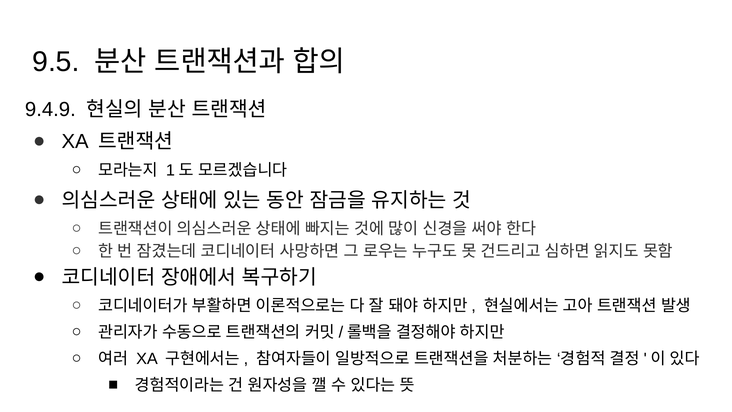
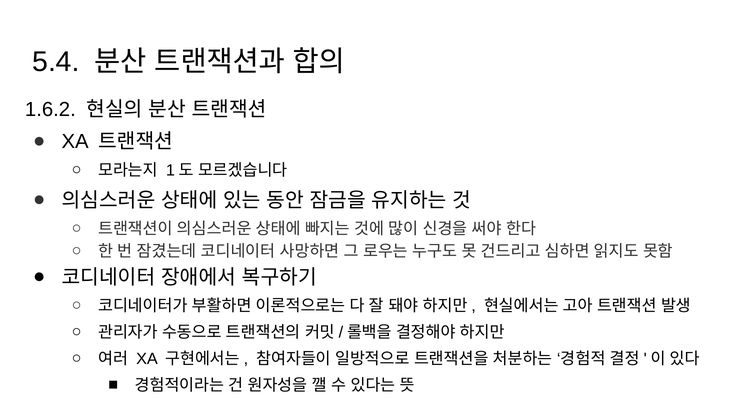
9.5: 9.5 -> 5.4 (56, 62)
9.4.9: 9.4.9 -> 1.6.2 (50, 110)
